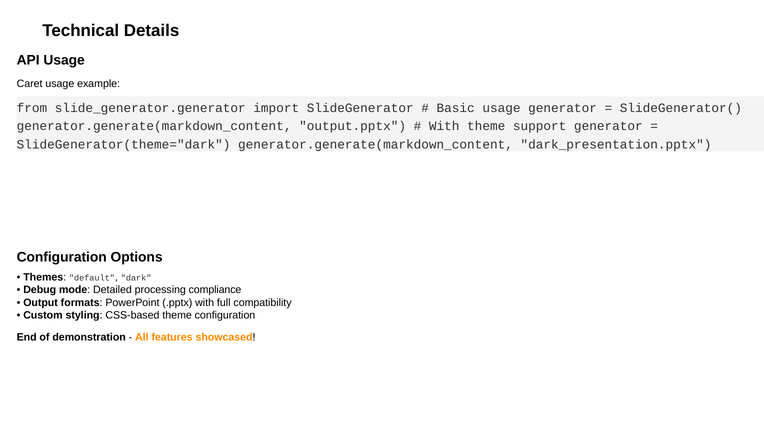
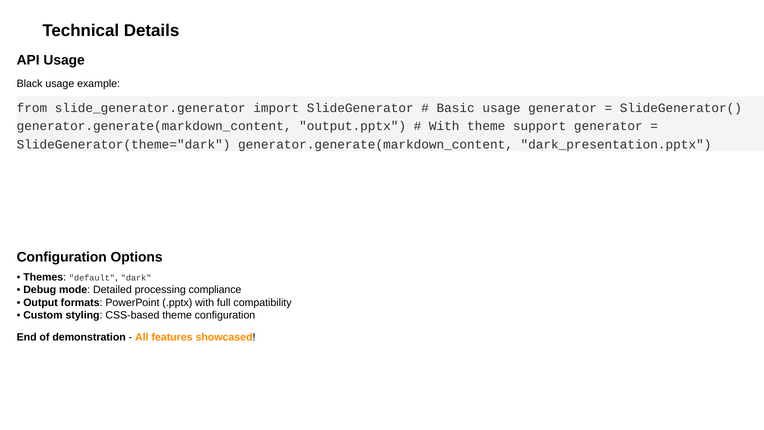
Caret: Caret -> Black (30, 84)
